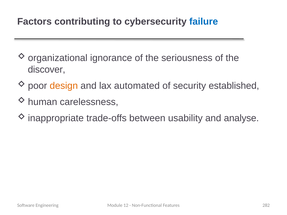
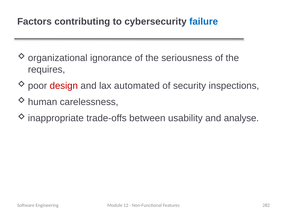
discover: discover -> requires (47, 70)
design colour: orange -> red (64, 86)
established: established -> inspections (234, 86)
